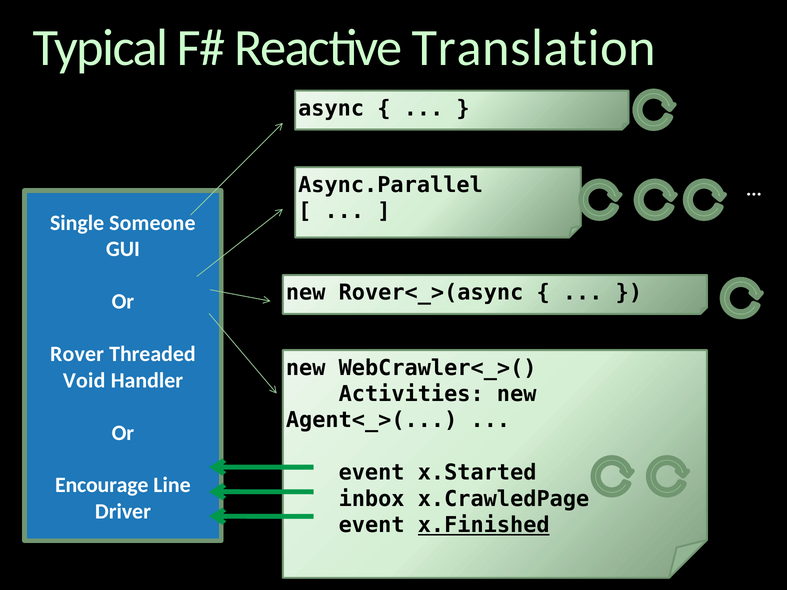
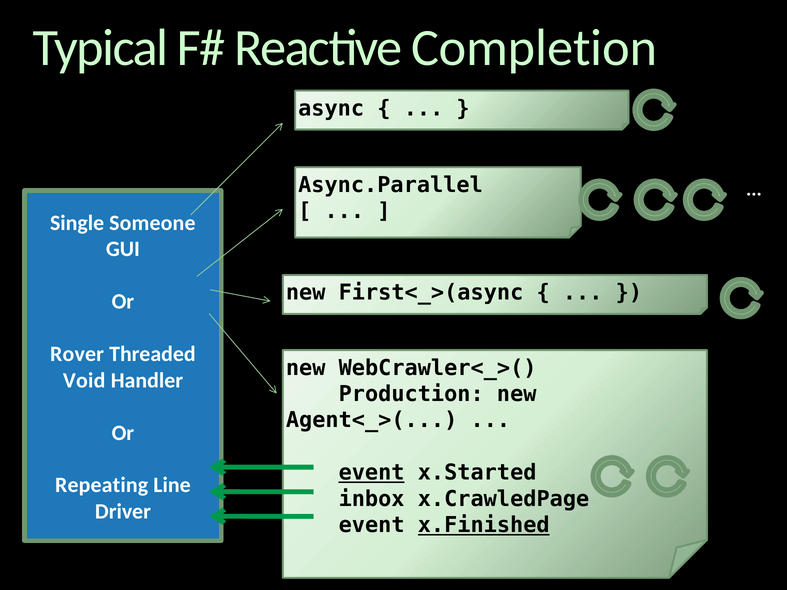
Translation: Translation -> Completion (534, 48)
Rover<_>(async: Rover<_>(async -> First<_>(async (431, 293)
Activities: Activities -> Production (411, 394)
event underline: none -> present (372, 473)
Encourage: Encourage -> Repeating (102, 485)
